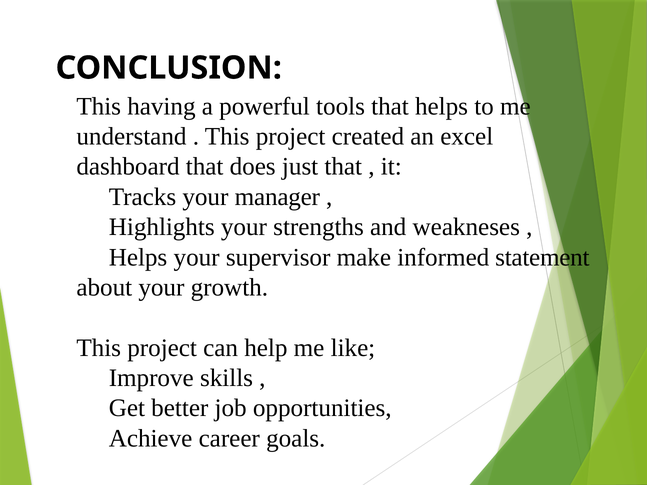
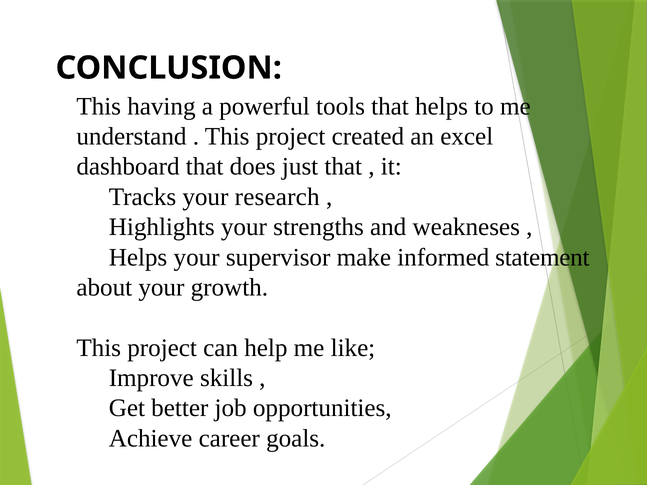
manager: manager -> research (277, 197)
